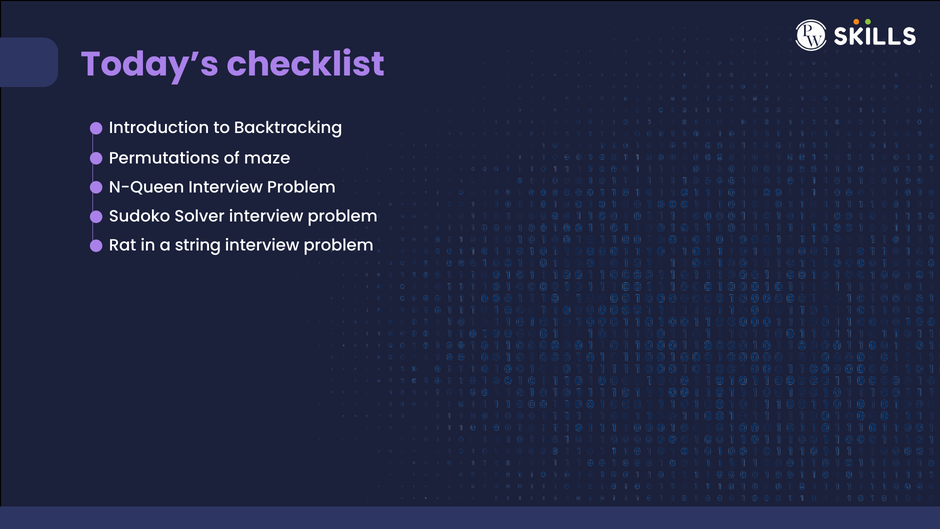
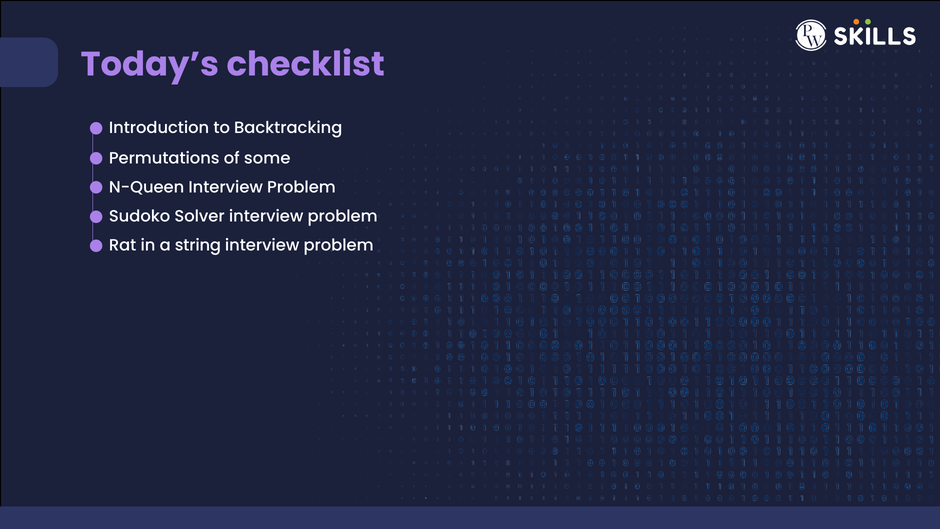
maze: maze -> some (267, 158)
